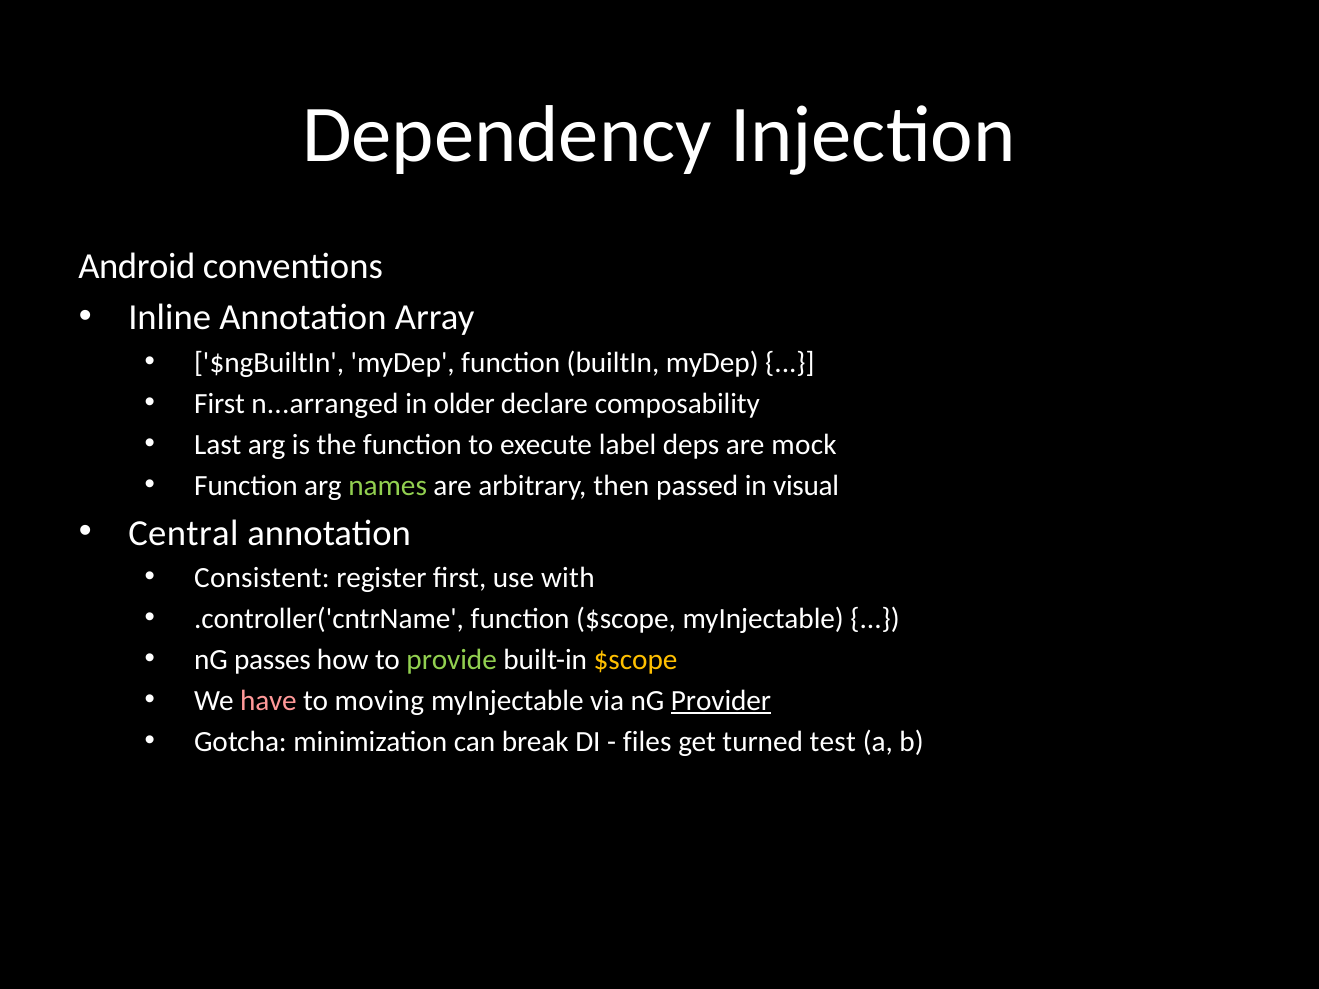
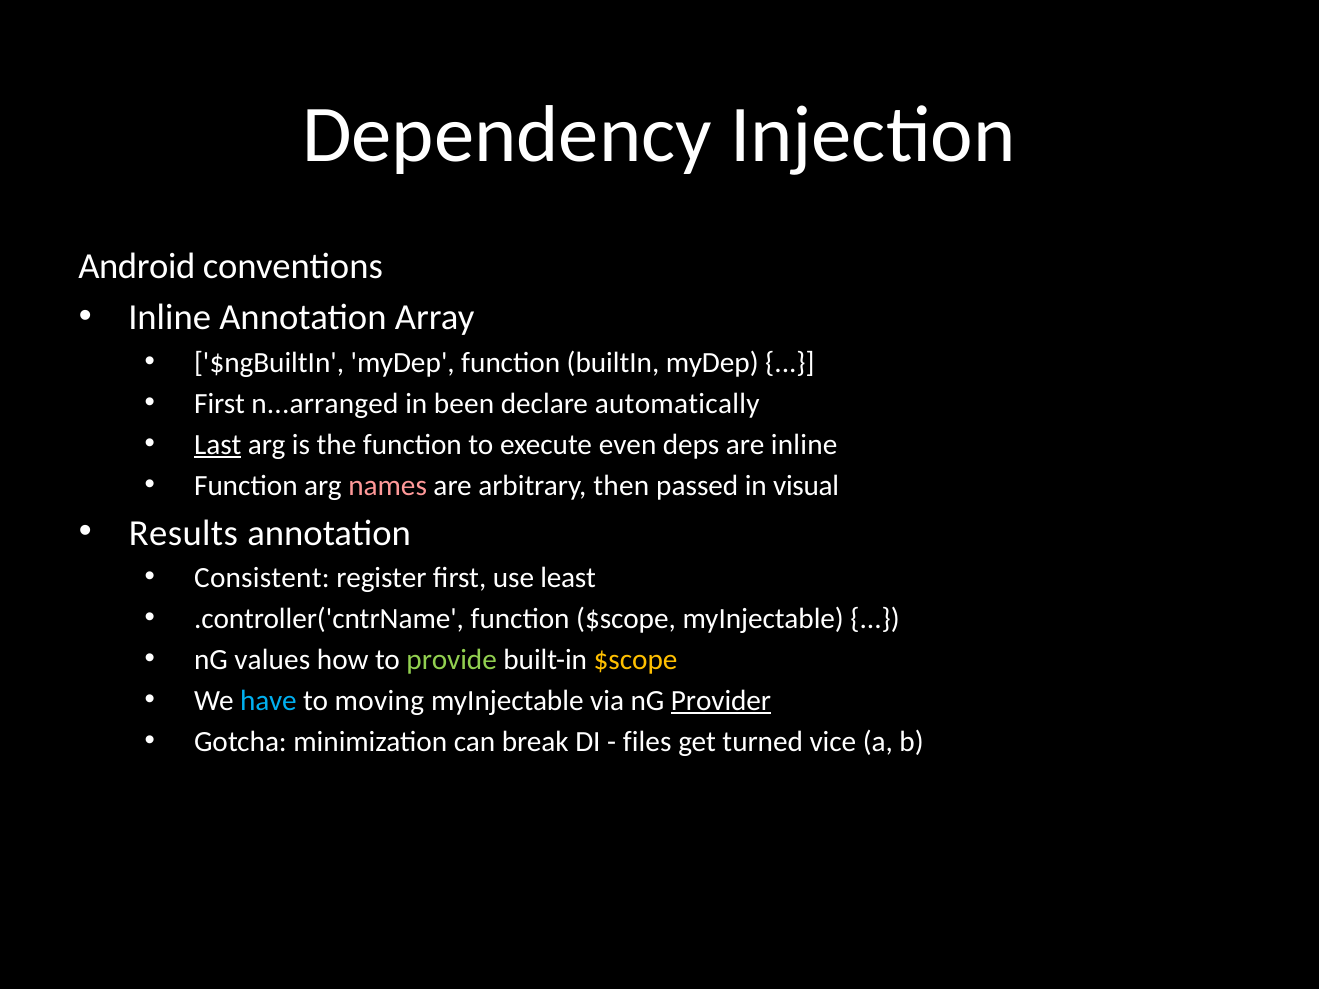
older: older -> been (464, 404)
composability: composability -> automatically (677, 404)
Last underline: none -> present (218, 445)
label: label -> even (628, 445)
are mock: mock -> inline (804, 445)
names colour: light green -> pink (388, 486)
Central: Central -> Results (183, 533)
with: with -> least (568, 578)
passes: passes -> values (272, 660)
have colour: pink -> light blue (268, 701)
test: test -> vice (833, 742)
